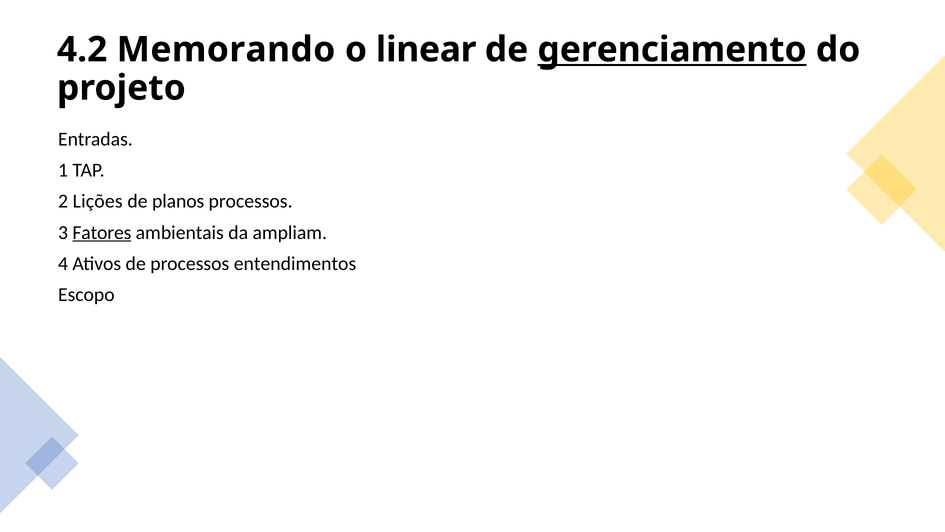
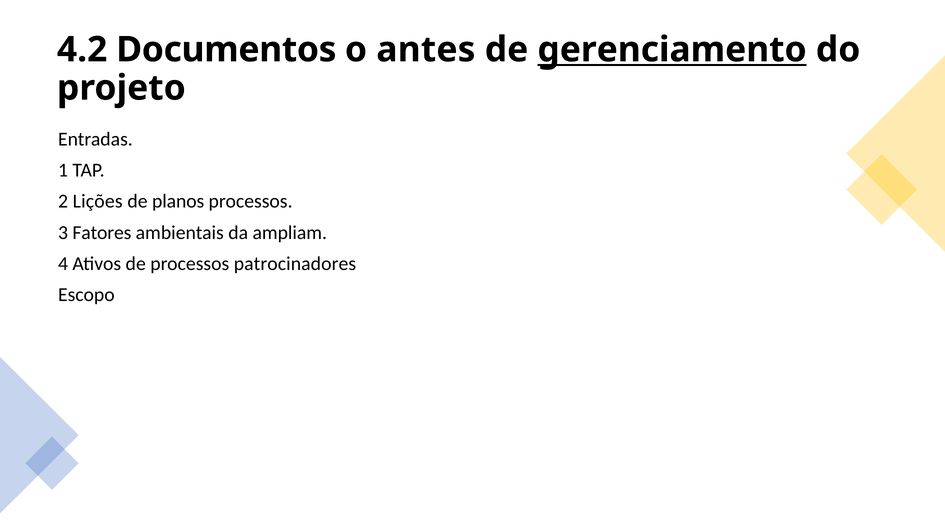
Memorando: Memorando -> Documentos (226, 50)
linear: linear -> antes (426, 50)
Fatores underline: present -> none (102, 232)
entendimentos: entendimentos -> patrocinadores (295, 263)
